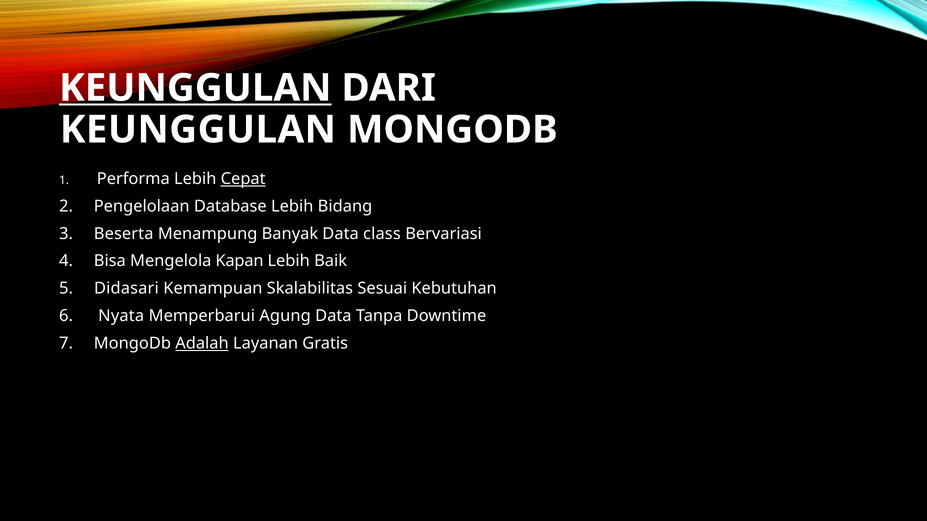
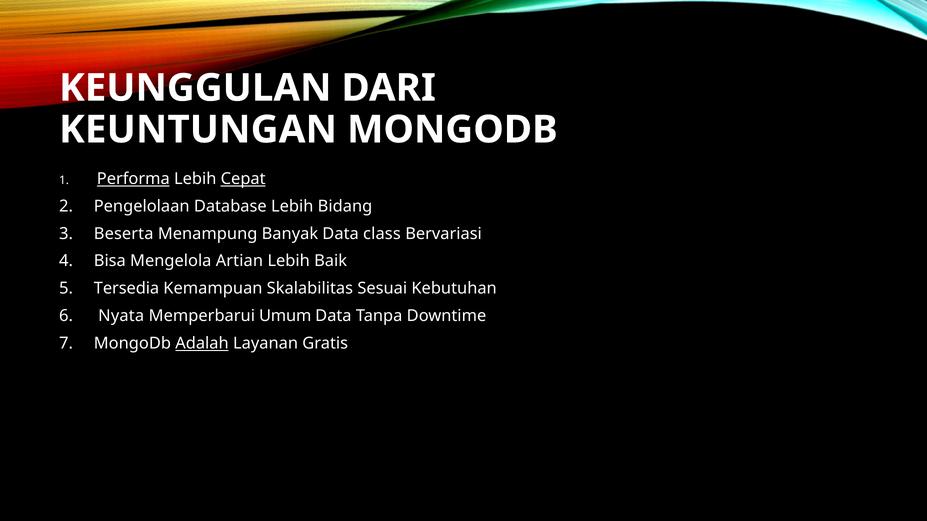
KEUNGGULAN underline: present -> none (195, 88)
KEUNGGULAN: KEUNGGULAN -> KEUNTUNGAN (198, 130)
Performa underline: none -> present (133, 179)
Kapan: Kapan -> Artian (239, 261)
Didasari: Didasari -> Tersedia (127, 289)
Agung: Agung -> Umum (285, 316)
